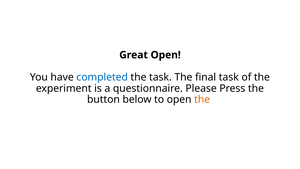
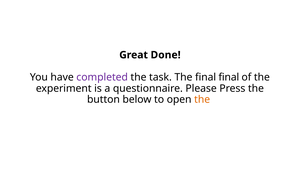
Great Open: Open -> Done (166, 55)
completed colour: blue -> purple (102, 77)
final task: task -> final (229, 77)
